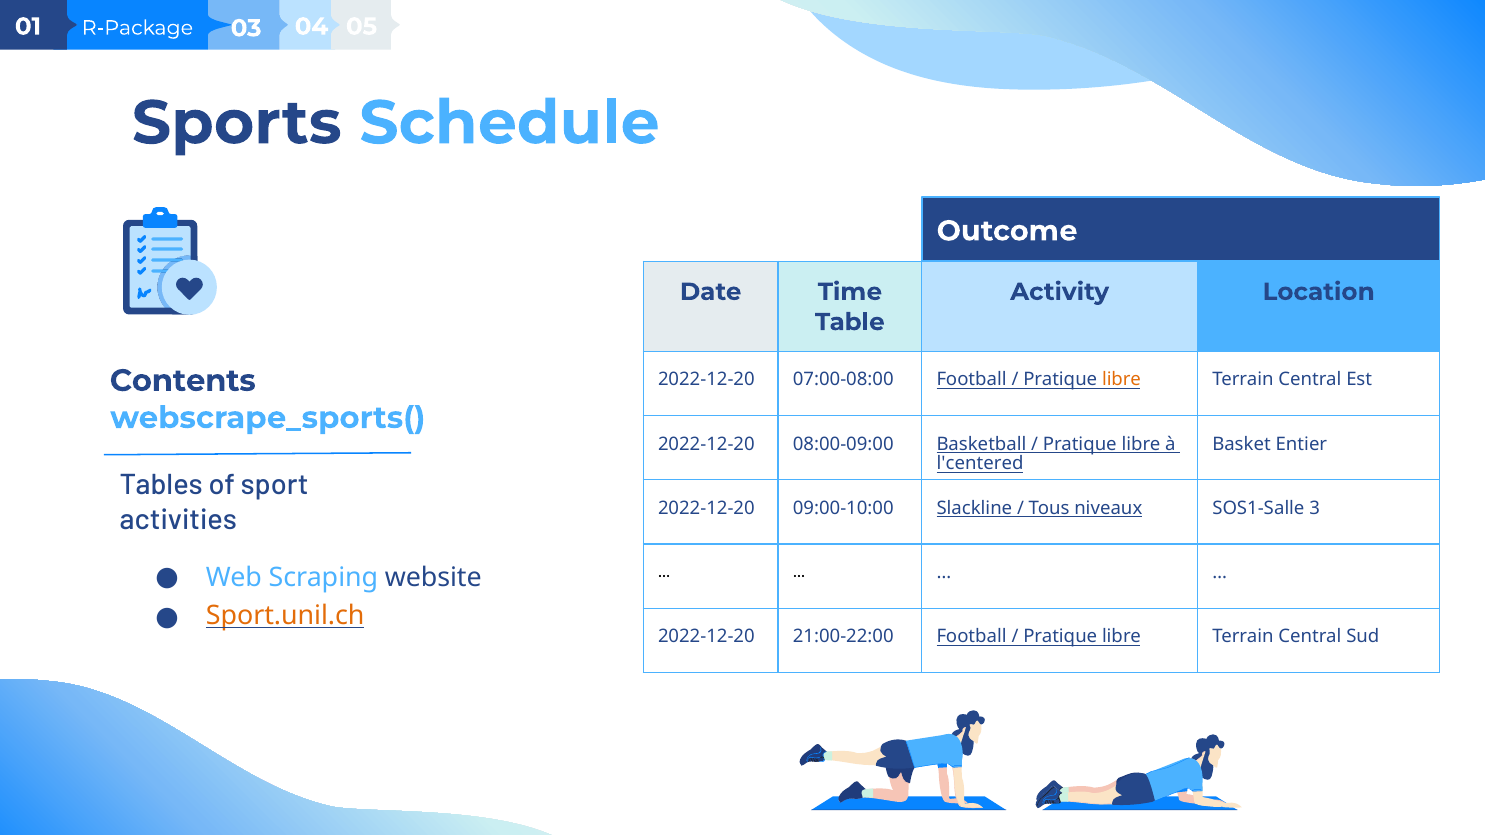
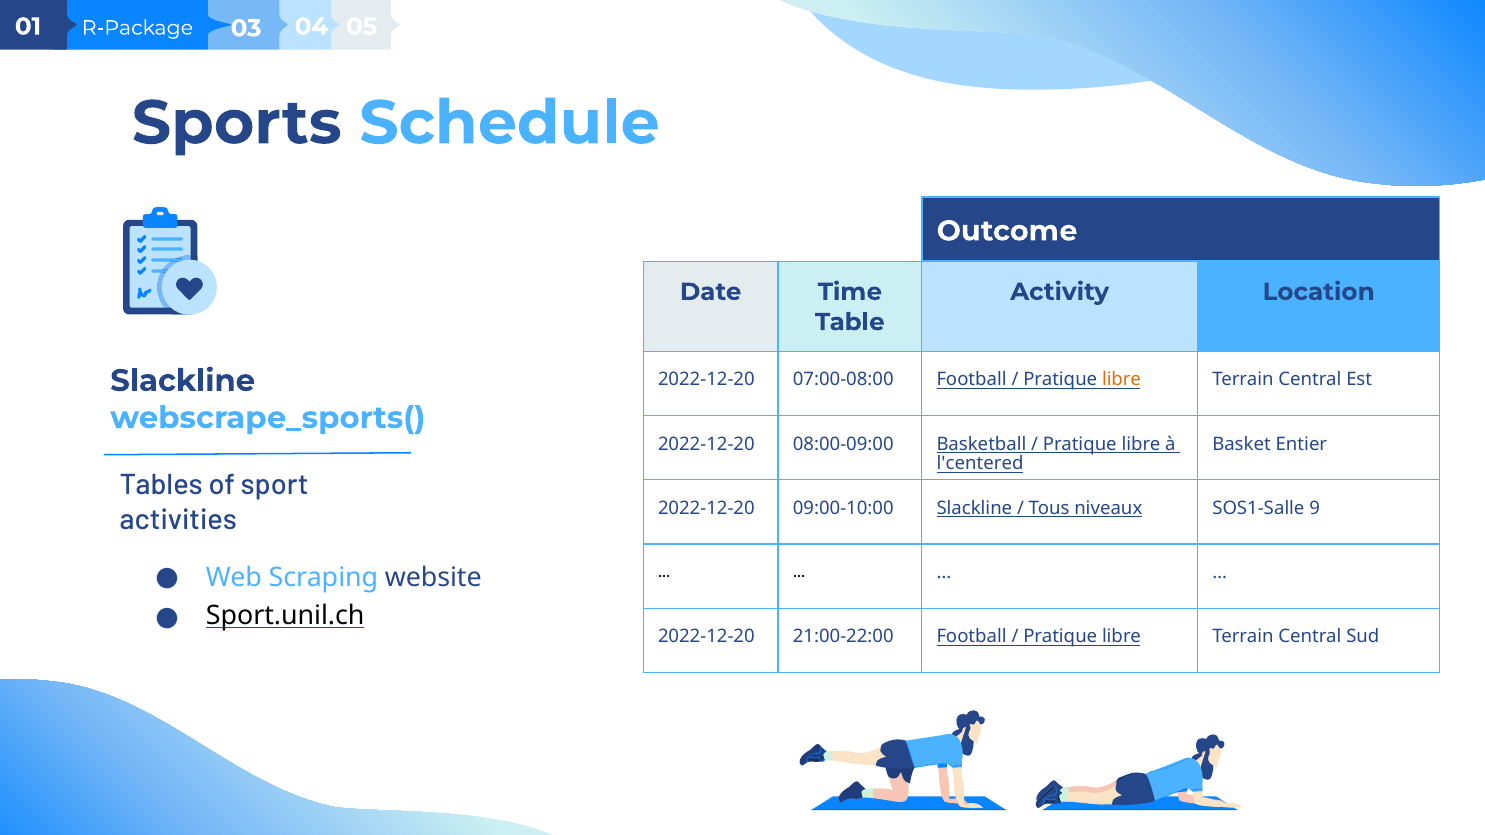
Contents: Contents -> Slackline (183, 381)
3: 3 -> 9 (1315, 508)
Sport.unil.ch colour: orange -> black (285, 615)
